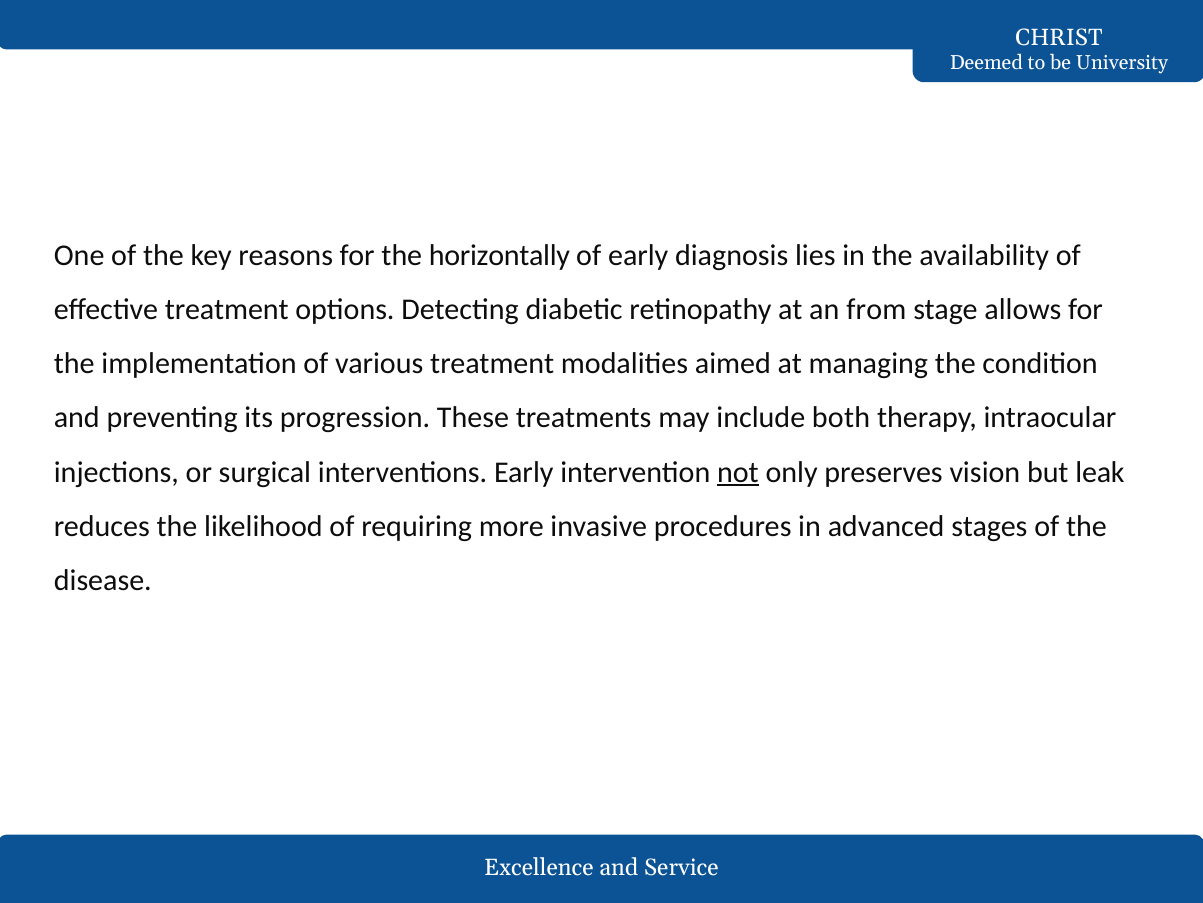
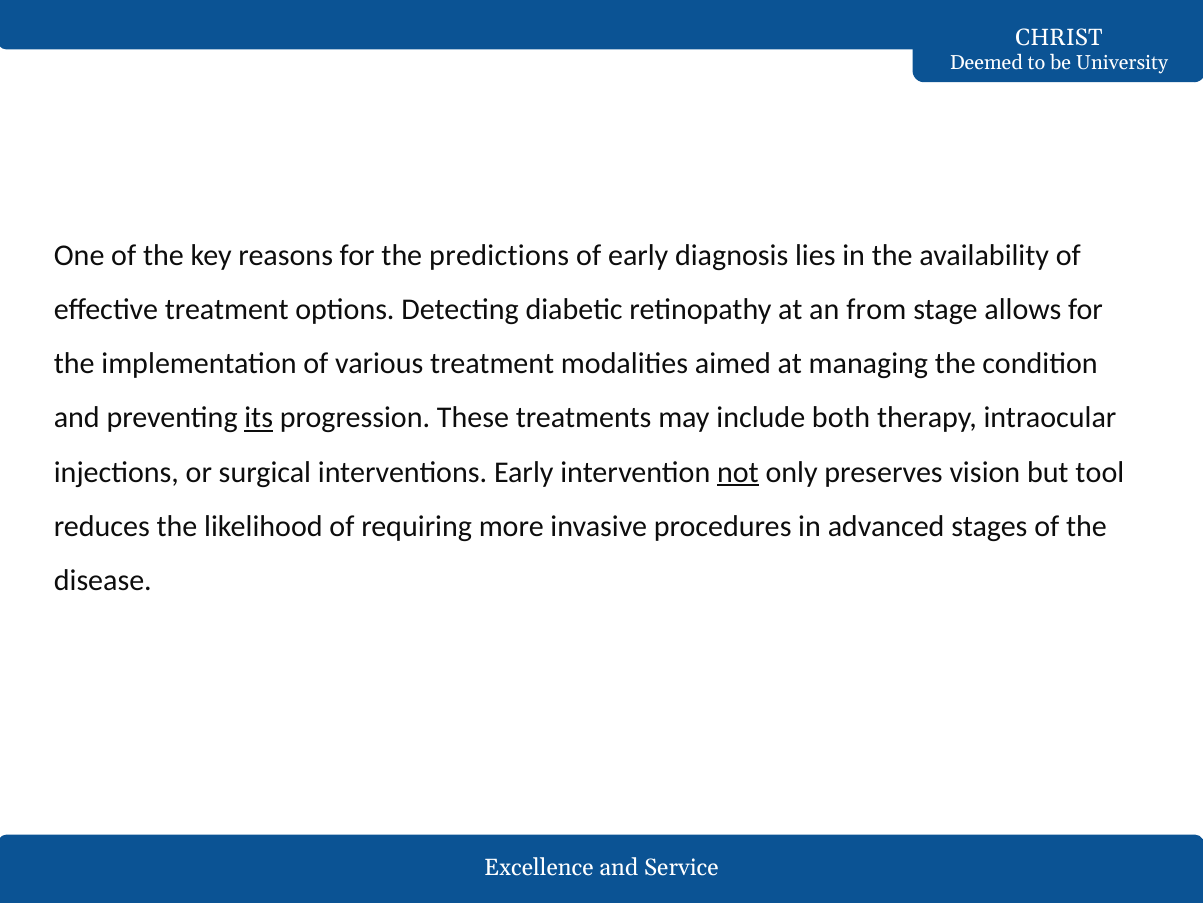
horizontally: horizontally -> predictions (499, 255)
its underline: none -> present (259, 418)
leak: leak -> tool (1100, 472)
